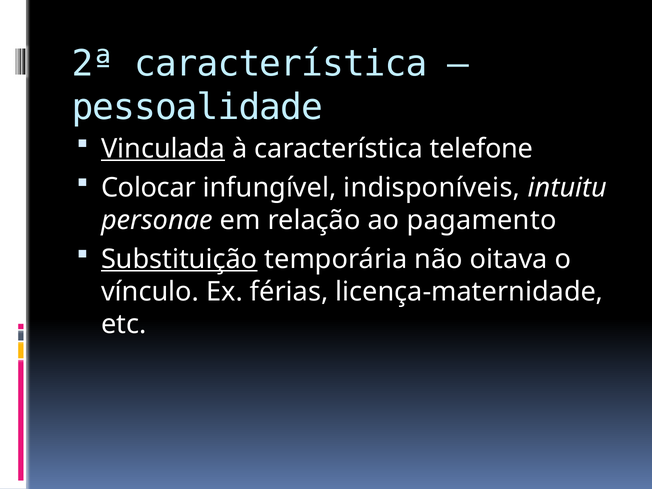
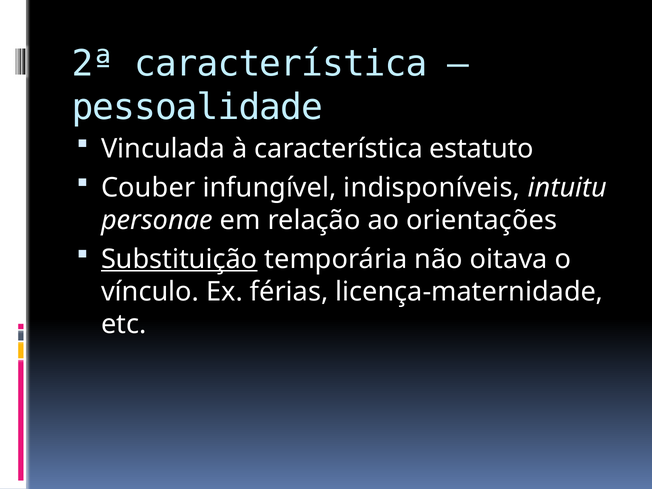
Vinculada underline: present -> none (163, 149)
telefone: telefone -> estatuto (482, 149)
Colocar: Colocar -> Couber (148, 188)
pagamento: pagamento -> orientações (482, 220)
